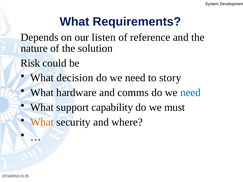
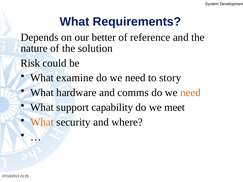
listen: listen -> better (104, 37)
decision: decision -> examine (75, 78)
need colour: blue -> orange (190, 93)
must: must -> meet (175, 108)
